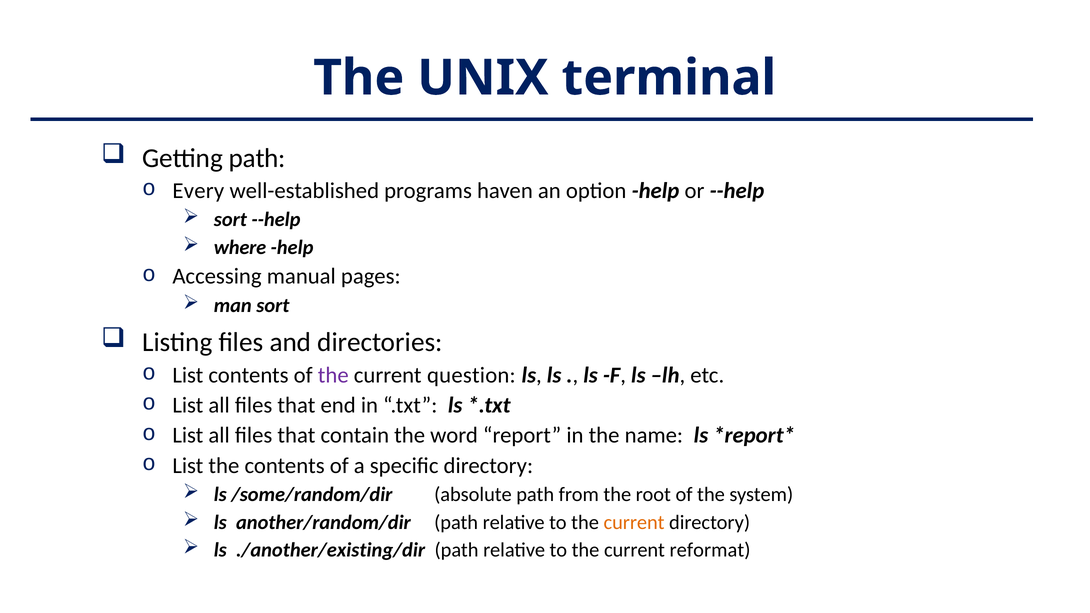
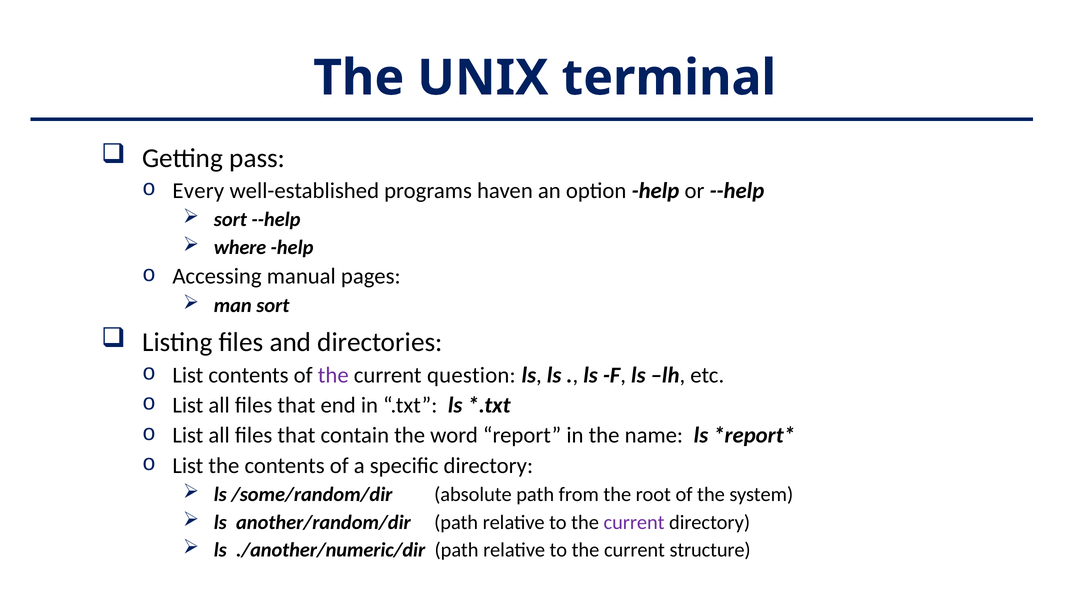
Getting path: path -> pass (257, 158)
current colour: orange -> purple (634, 522)
./another/existing/dir: ./another/existing/dir -> ./another/numeric/dir (331, 550)
reformat: reformat -> structure (710, 550)
